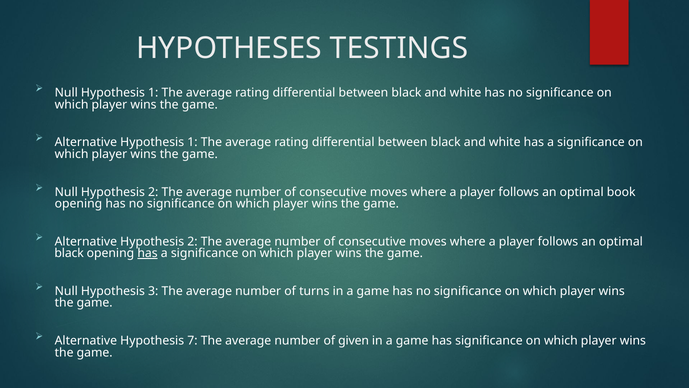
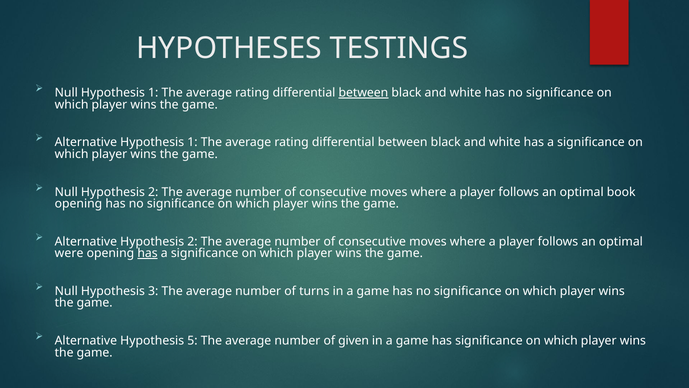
between underline: none -> present (363, 93)
black: black -> were (69, 253)
7: 7 -> 5 (192, 340)
